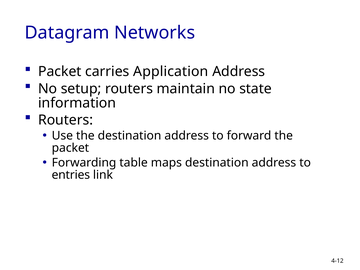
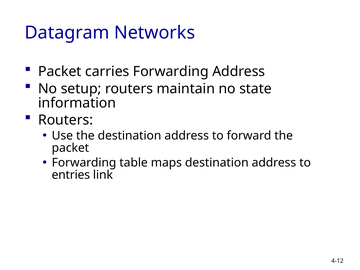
carries Application: Application -> Forwarding (171, 72)
